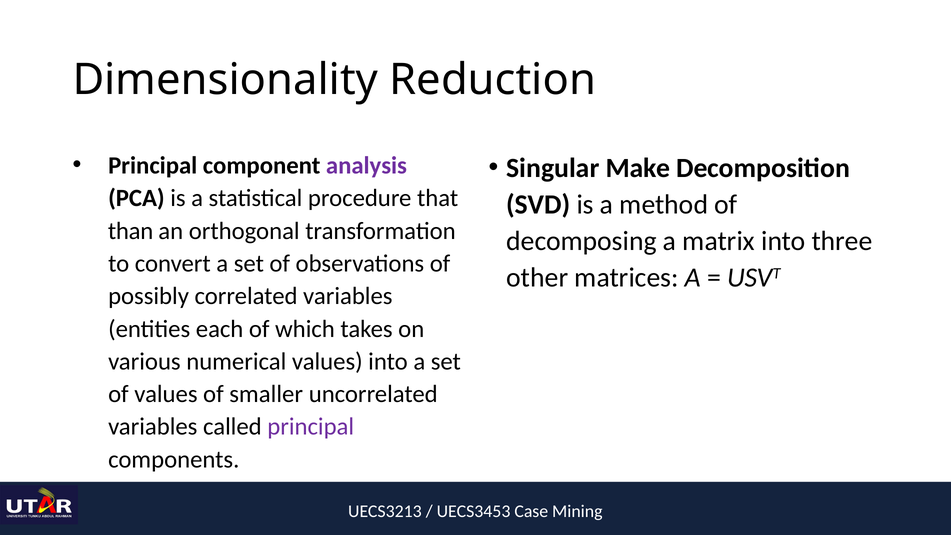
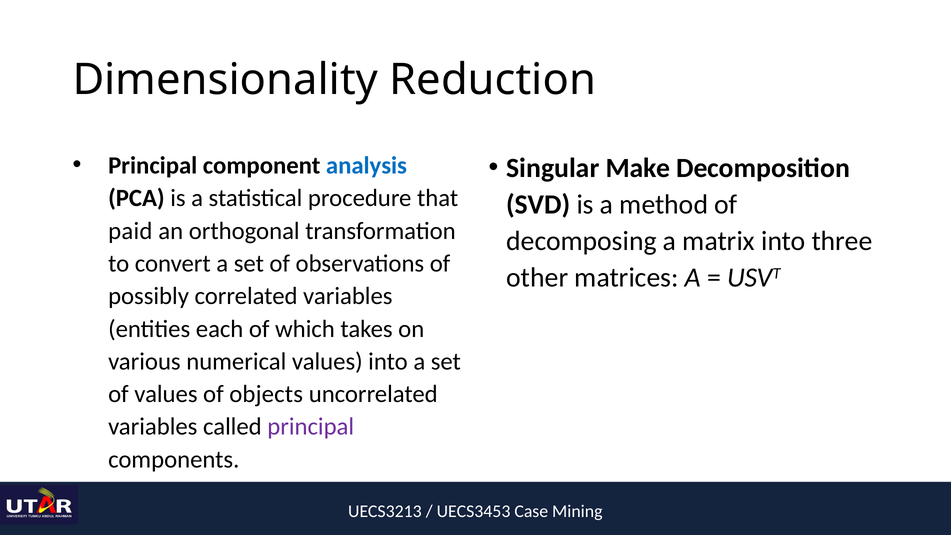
analysis colour: purple -> blue (366, 166)
than: than -> paid (130, 231)
smaller: smaller -> objects (266, 394)
